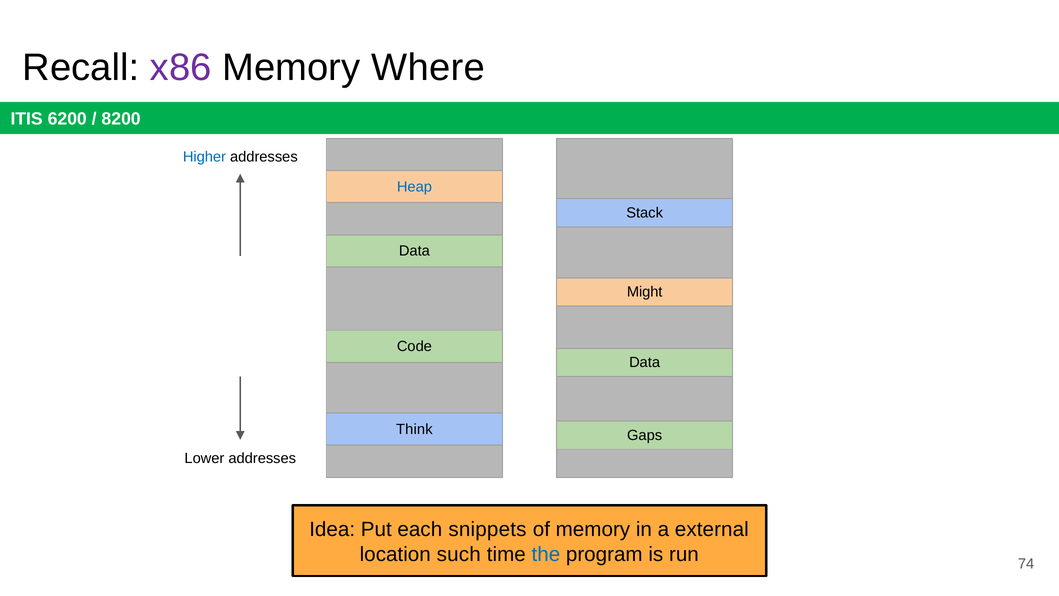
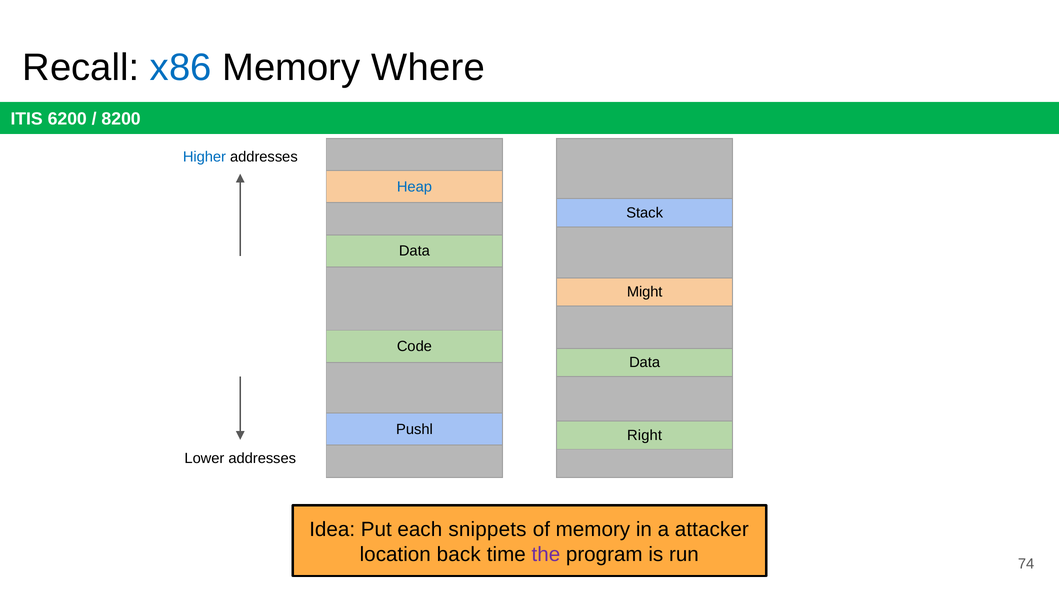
x86 colour: purple -> blue (181, 68)
Think: Think -> Pushl (414, 429)
Gaps: Gaps -> Right (645, 435)
external: external -> attacker (712, 529)
such: such -> back (459, 554)
the colour: blue -> purple (546, 554)
